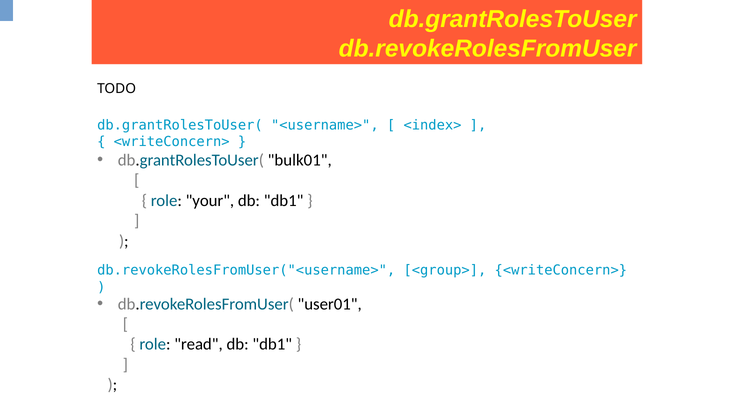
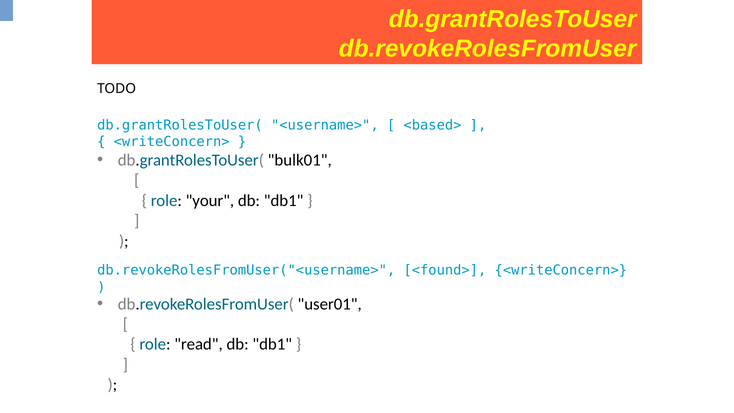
<index>: <index> -> <based> (433, 125)
<group>: <group> -> <found> (445, 270)
